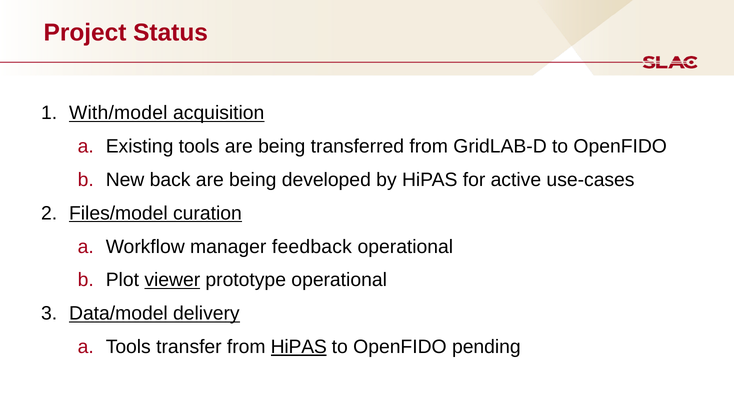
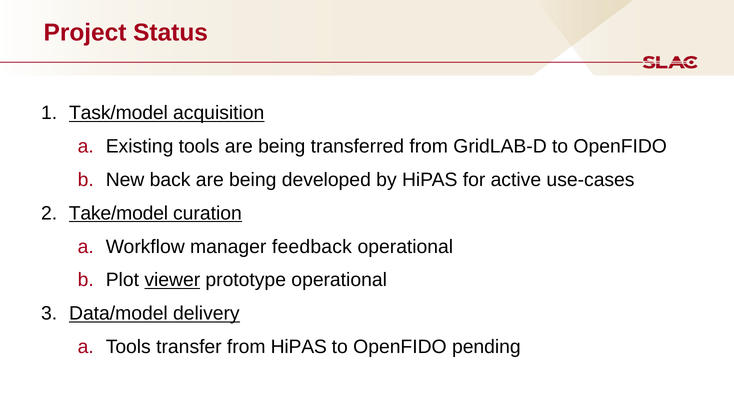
With/model: With/model -> Task/model (118, 113)
Files/model: Files/model -> Take/model (118, 213)
HiPAS underline: present -> none (299, 347)
